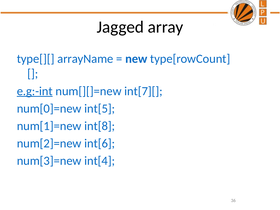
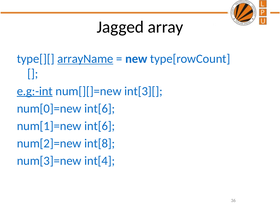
arrayName underline: none -> present (85, 59)
int[7][: int[7][ -> int[3][ (144, 91)
num[0]=new int[5: int[5 -> int[6 (100, 109)
num[1]=new int[8: int[8 -> int[6 (100, 126)
int[6: int[6 -> int[8 (100, 143)
